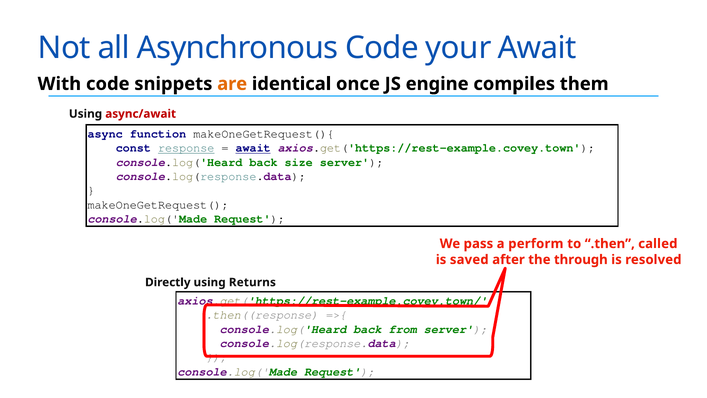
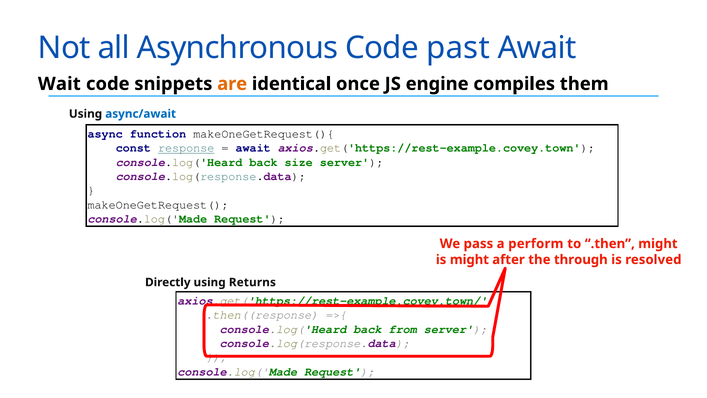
your: your -> past (458, 48)
With: With -> Wait (59, 84)
async/await colour: red -> blue (141, 114)
await underline: present -> none (253, 148)
.then called: called -> might (658, 244)
is saved: saved -> might (469, 259)
